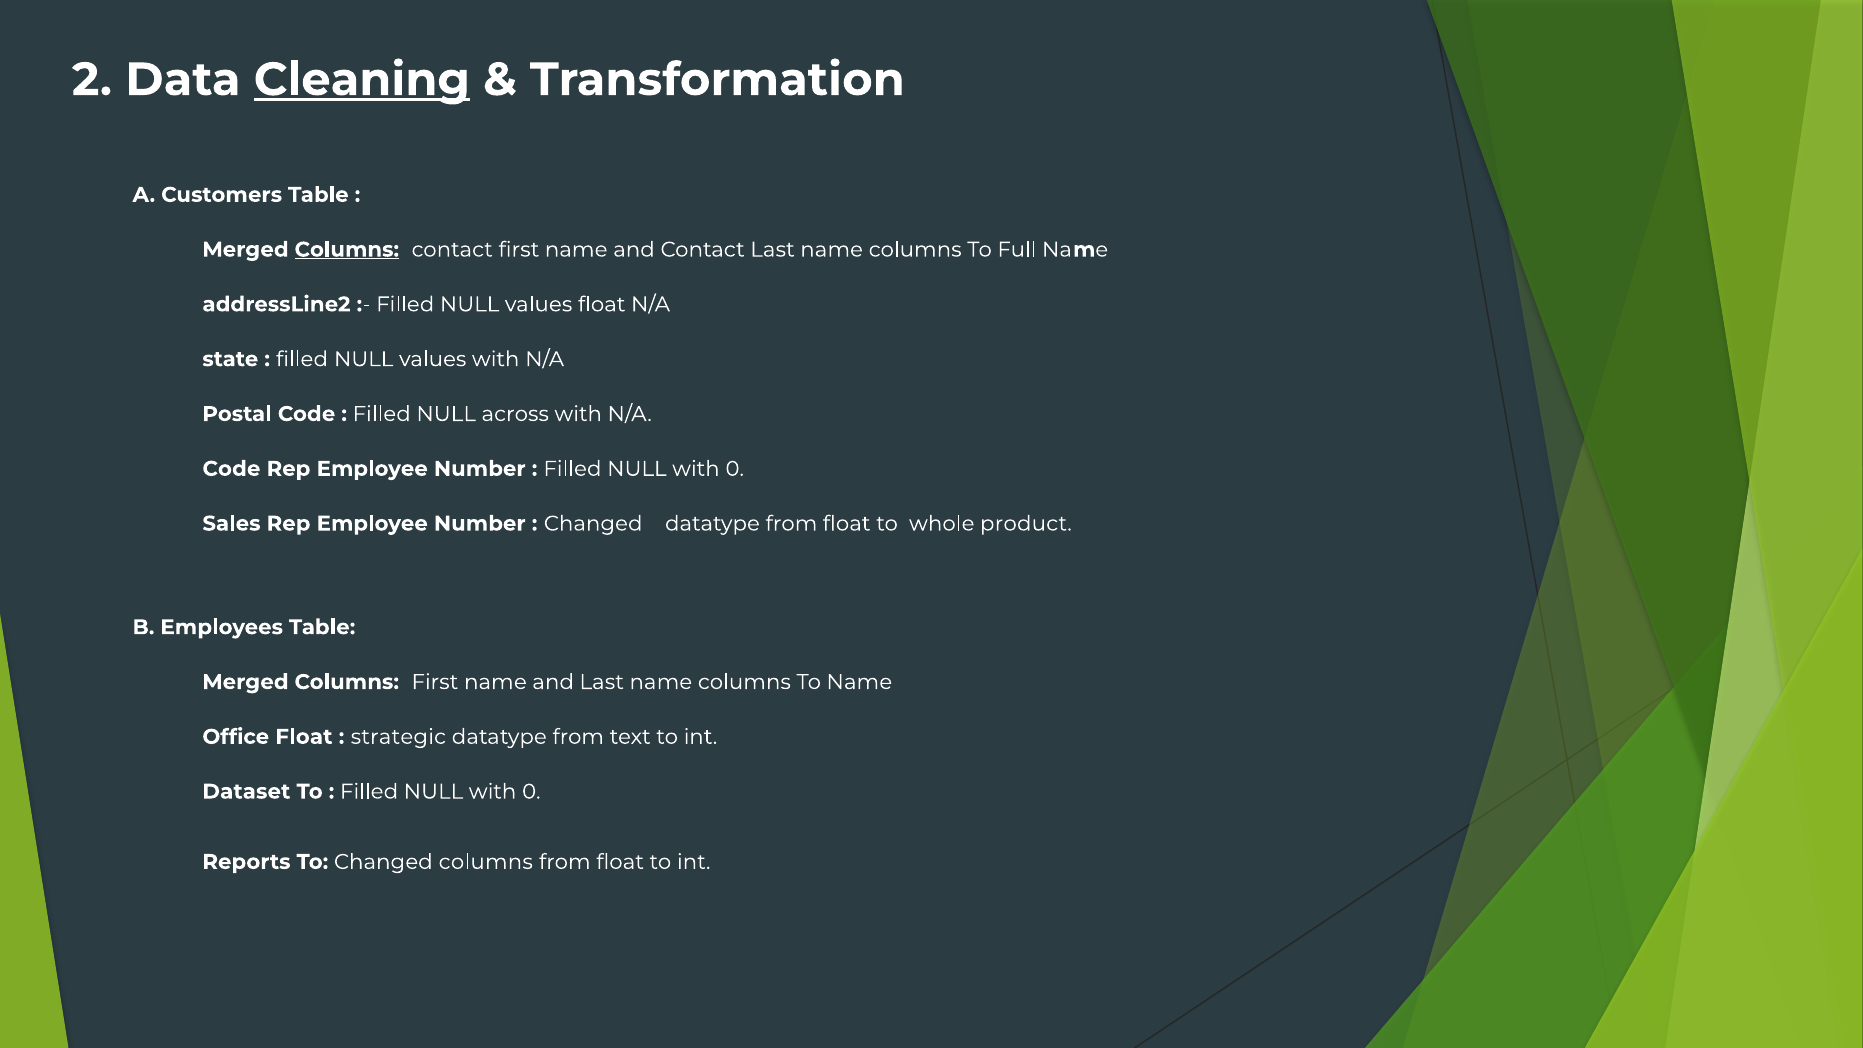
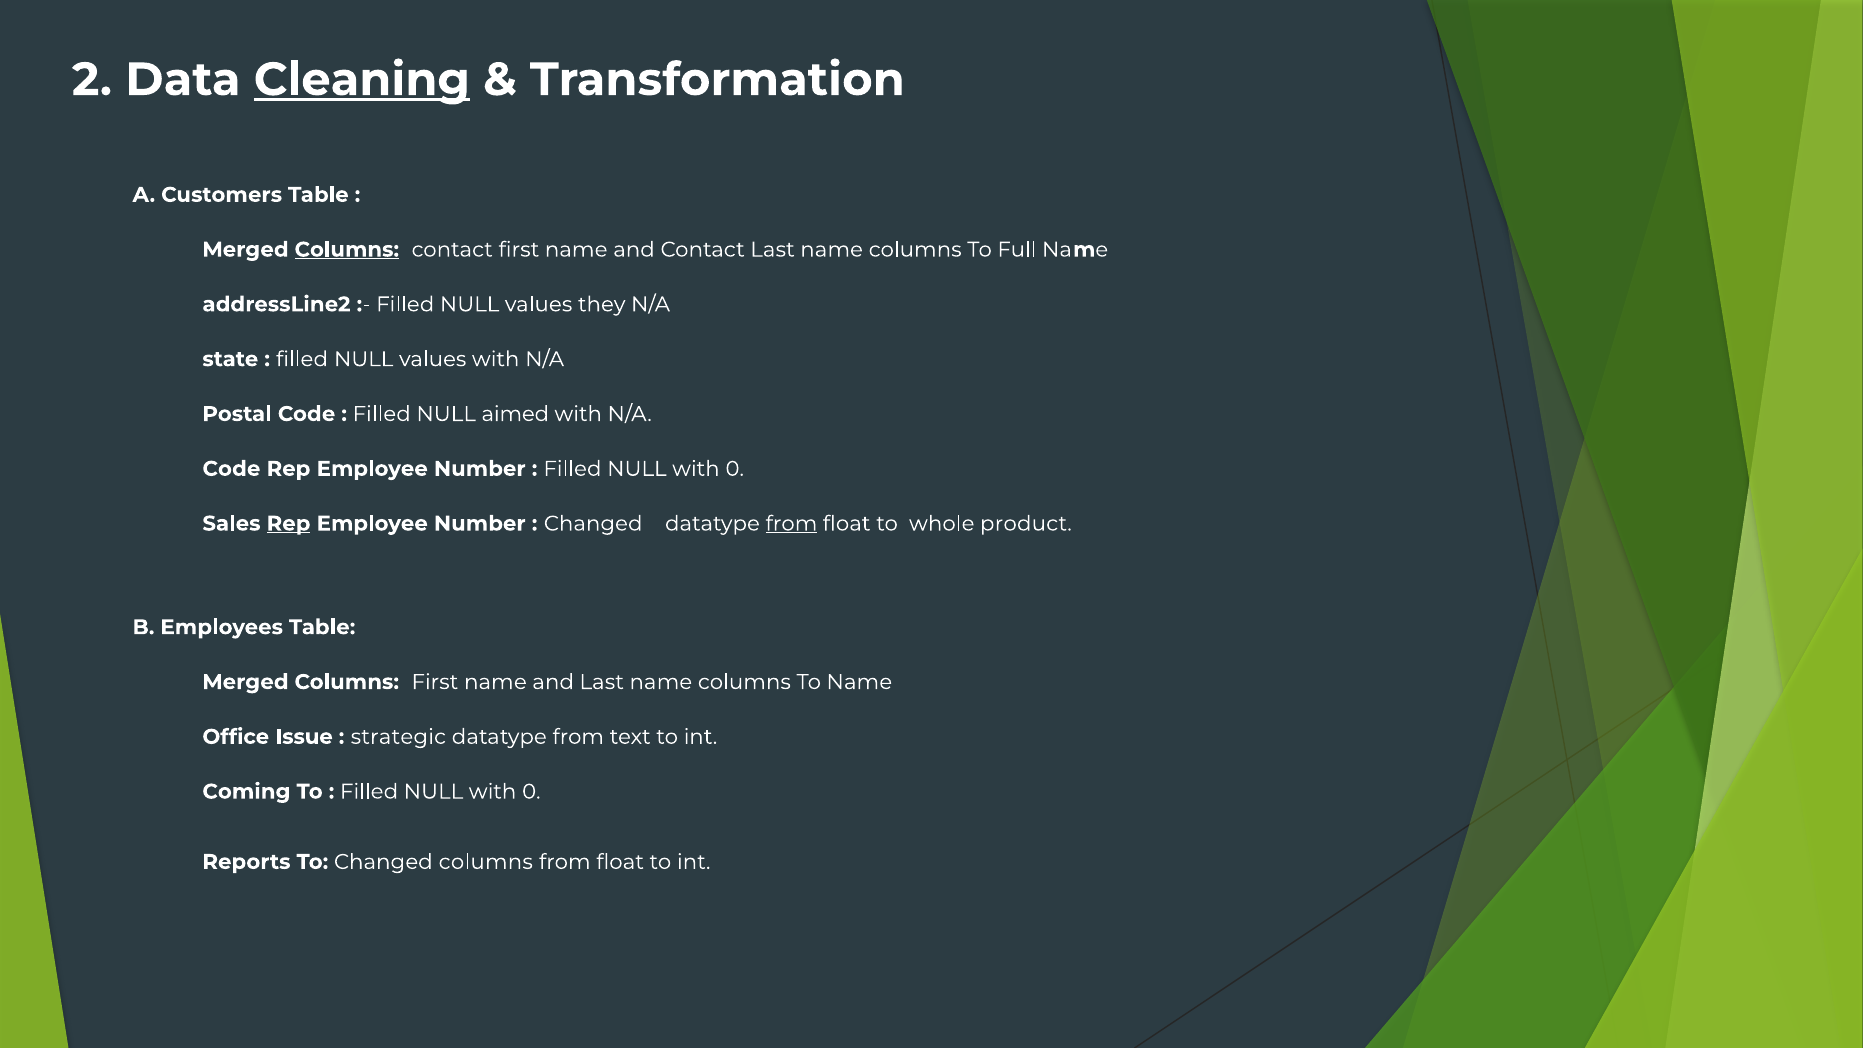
values float: float -> they (602, 304)
across: across -> aimed (515, 414)
Rep underline: none -> present (289, 524)
from underline: none -> present (791, 524)
Office Float: Float -> Issue (304, 737)
Dataset: Dataset -> Coming (246, 792)
